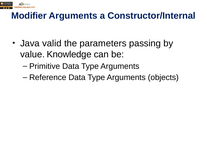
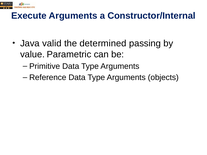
Modifier: Modifier -> Execute (29, 16)
parameters: parameters -> determined (103, 43)
Knowledge: Knowledge -> Parametric (69, 54)
